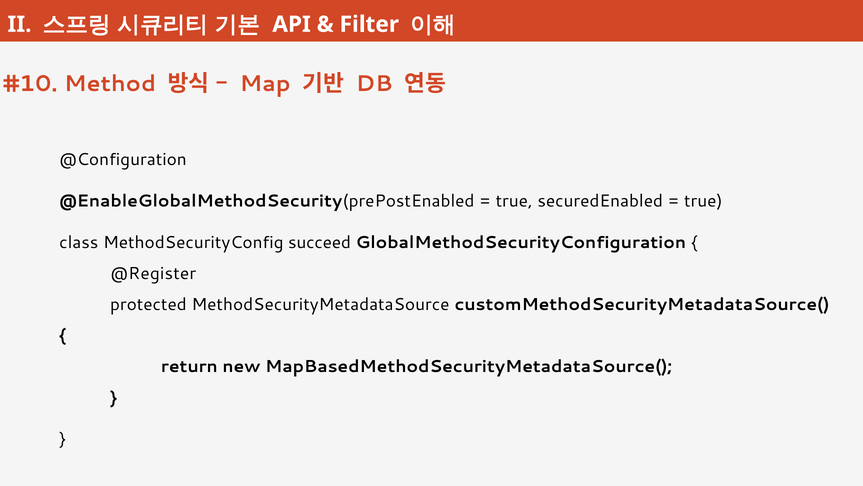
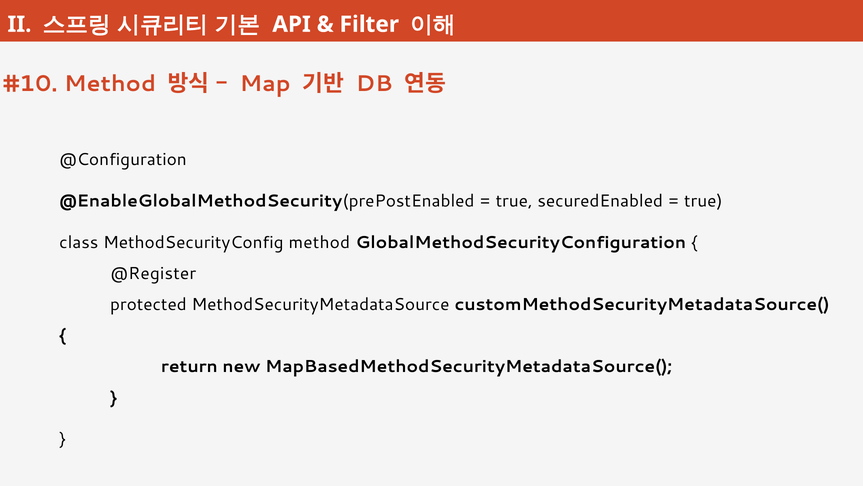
MethodSecurityConfig succeed: succeed -> method (319, 242)
